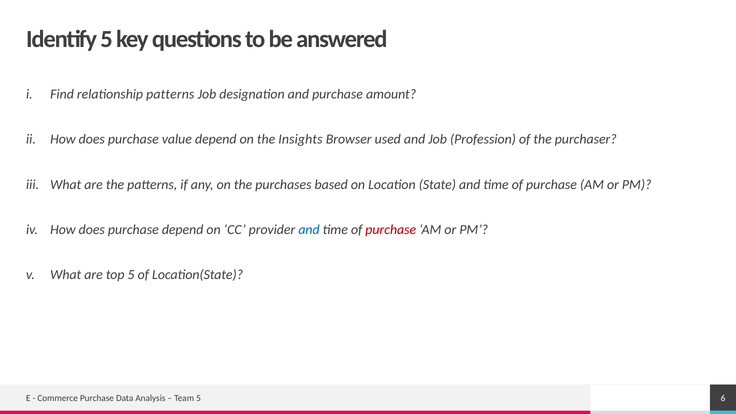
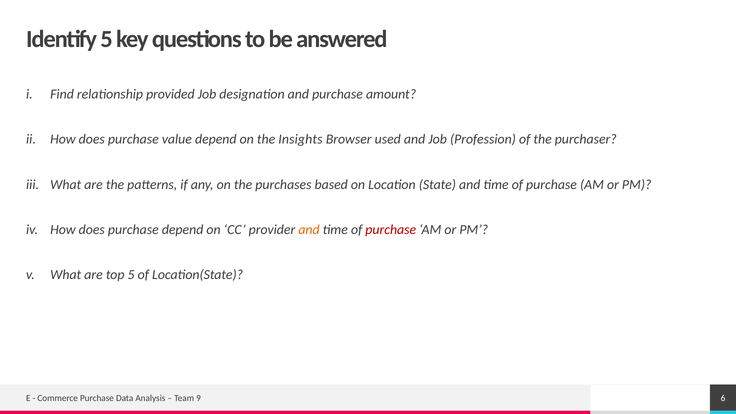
relationship patterns: patterns -> provided (170, 94)
and colour: blue -> orange (309, 230)
Team 5: 5 -> 9 (199, 398)
